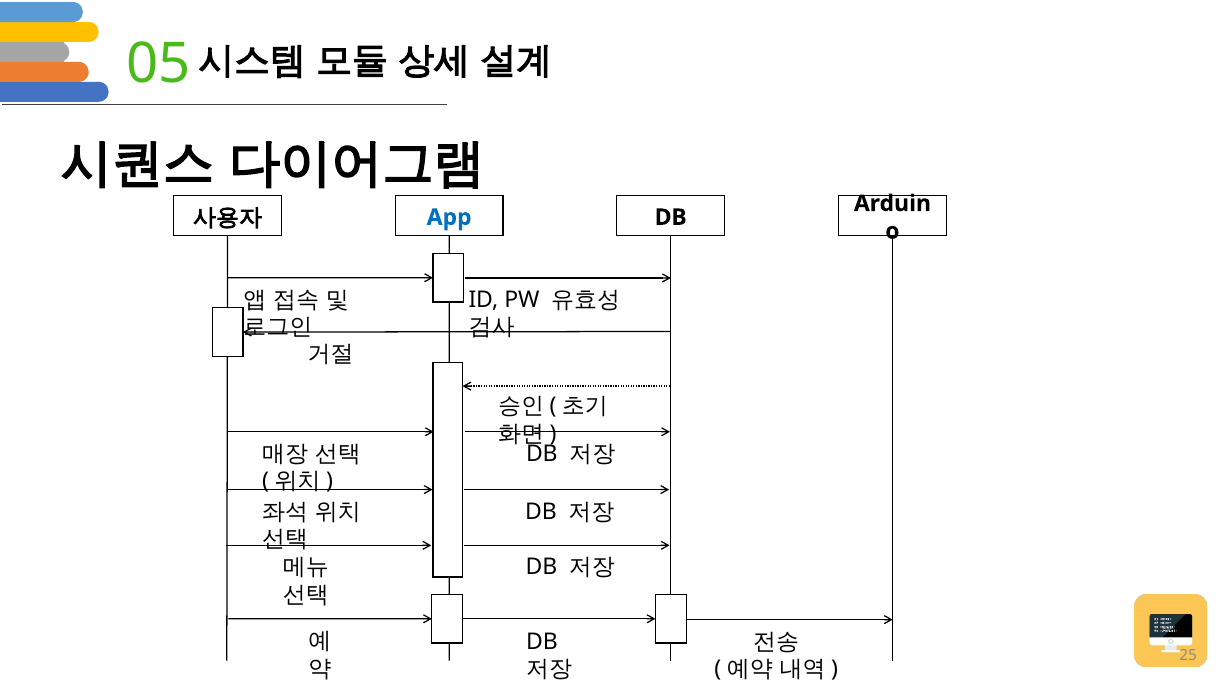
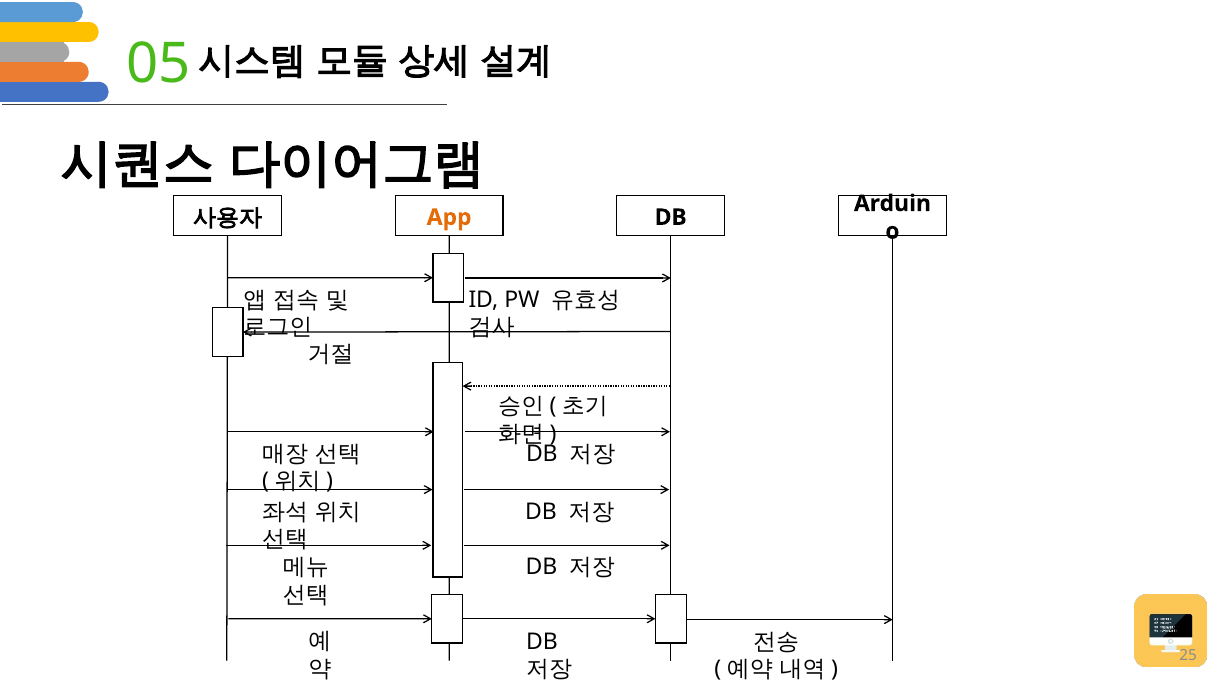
App colour: blue -> orange (449, 217)
